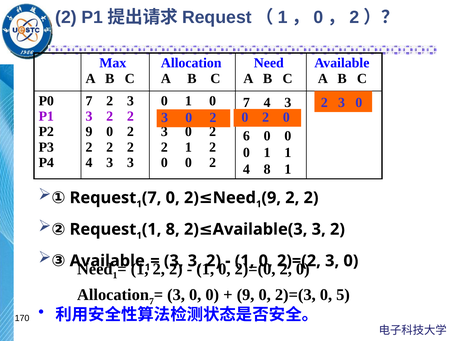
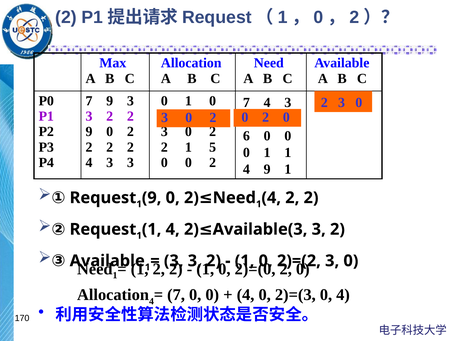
7 2: 2 -> 9 (110, 101)
2 1 2: 2 -> 5 (213, 147)
4 8: 8 -> 9 (267, 169)
1 7: 7 -> 9 (152, 197)
9: 9 -> 4 (271, 197)
8: 8 -> 4 (173, 229)
Allocation 7: 7 -> 4 (151, 301)
3: 3 -> 7 (176, 294)
9: 9 -> 4 (246, 294)
0 5: 5 -> 4 (343, 294)
